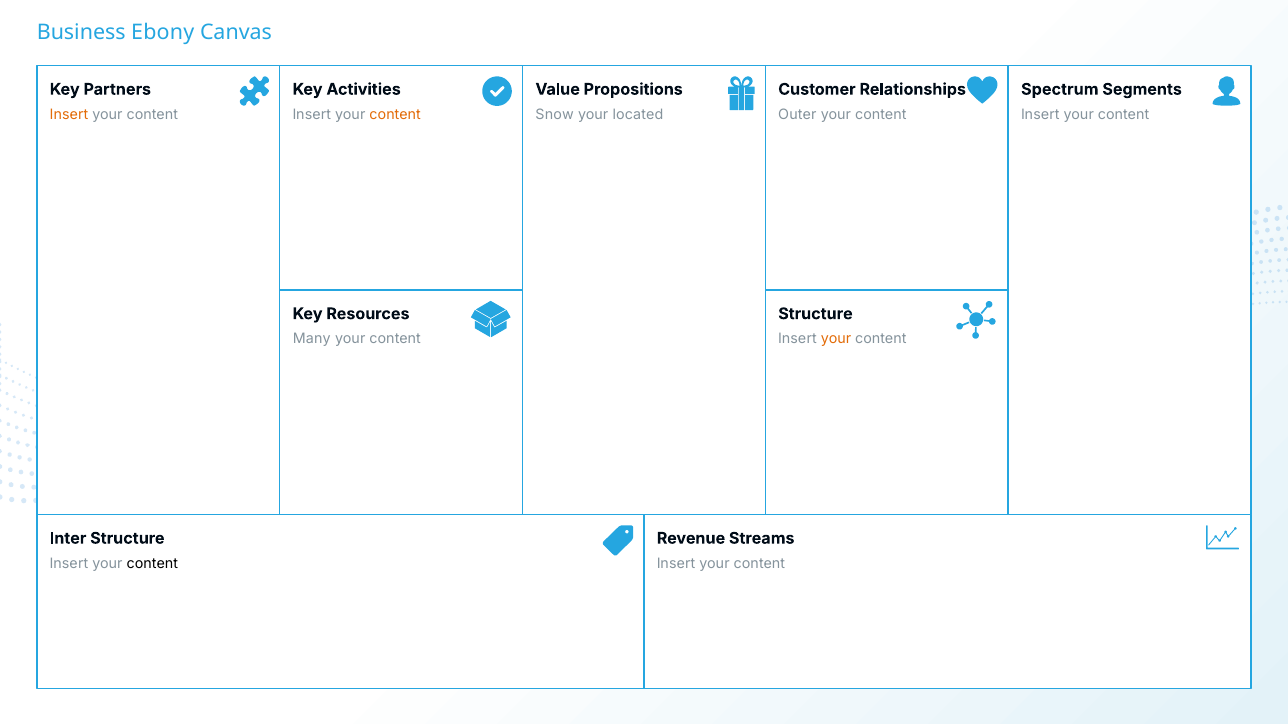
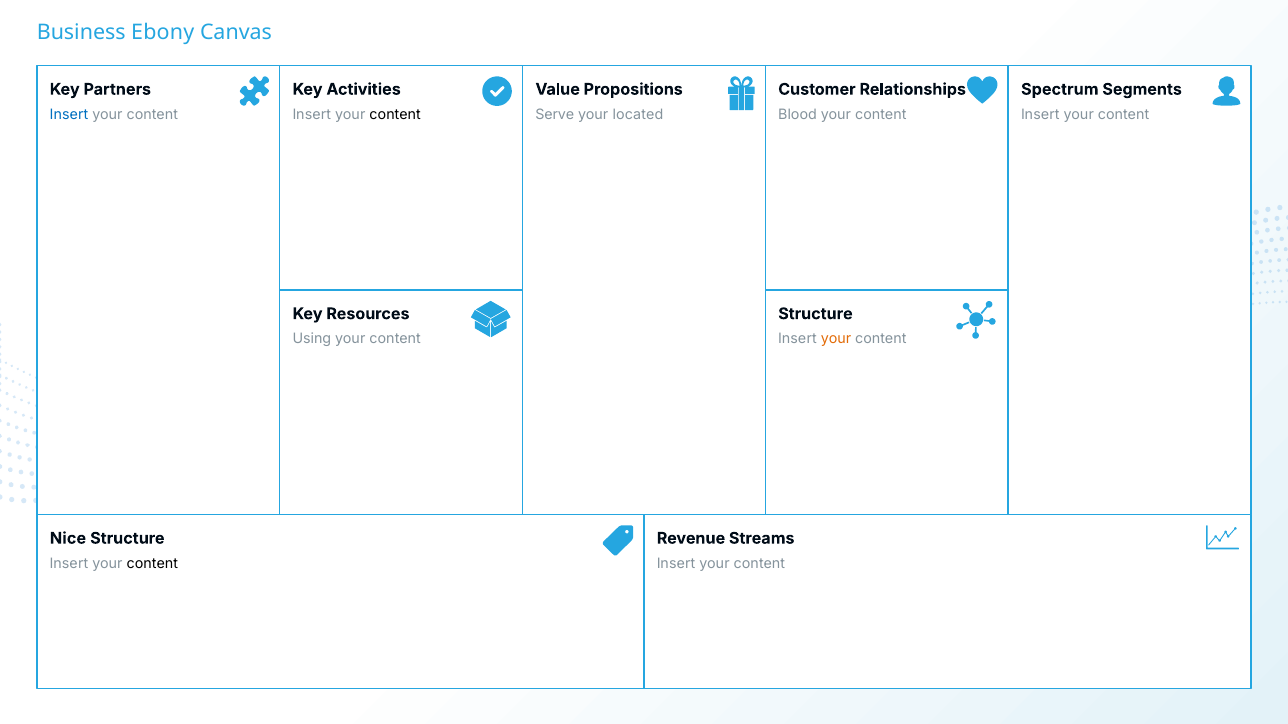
Insert colour: orange -> blue (69, 115)
content colour: orange -> black (395, 115)
Snow: Snow -> Serve (555, 115)
Outer: Outer -> Blood (798, 115)
Many: Many -> Using (312, 339)
Inter: Inter -> Nice (68, 539)
